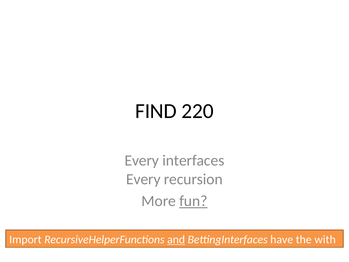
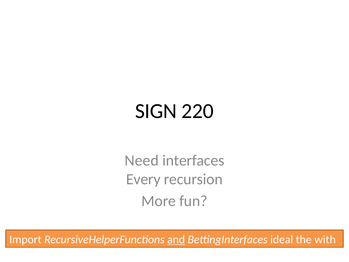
FIND: FIND -> SIGN (156, 111)
Every: Every -> Need (142, 160)
fun underline: present -> none (193, 201)
have: have -> ideal (282, 239)
